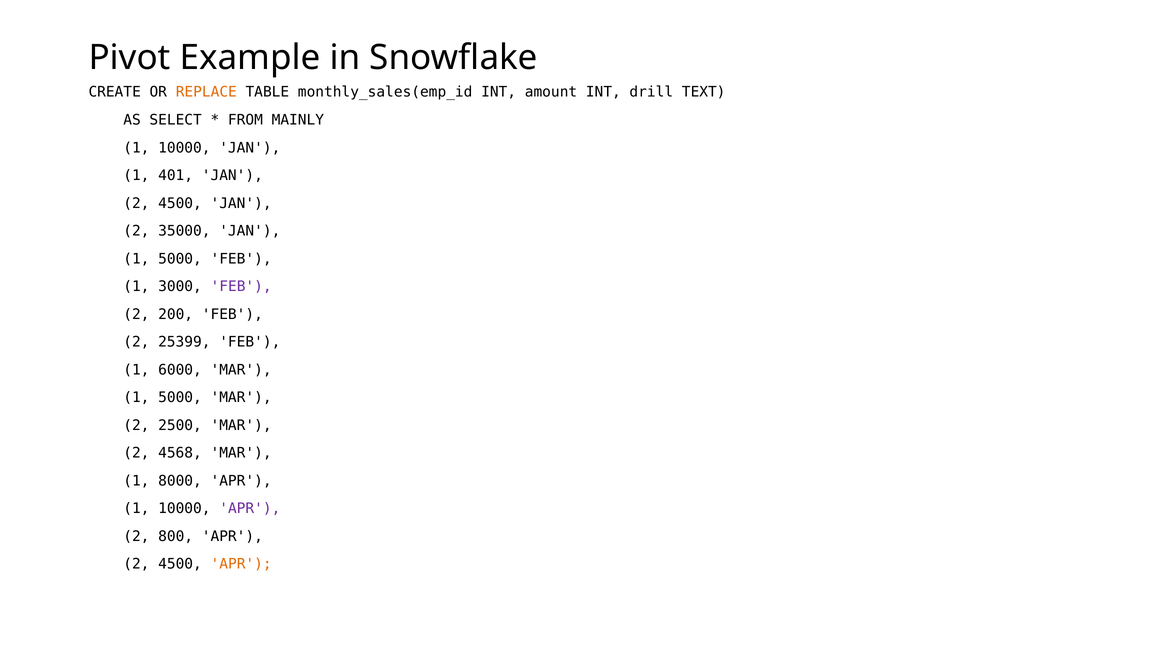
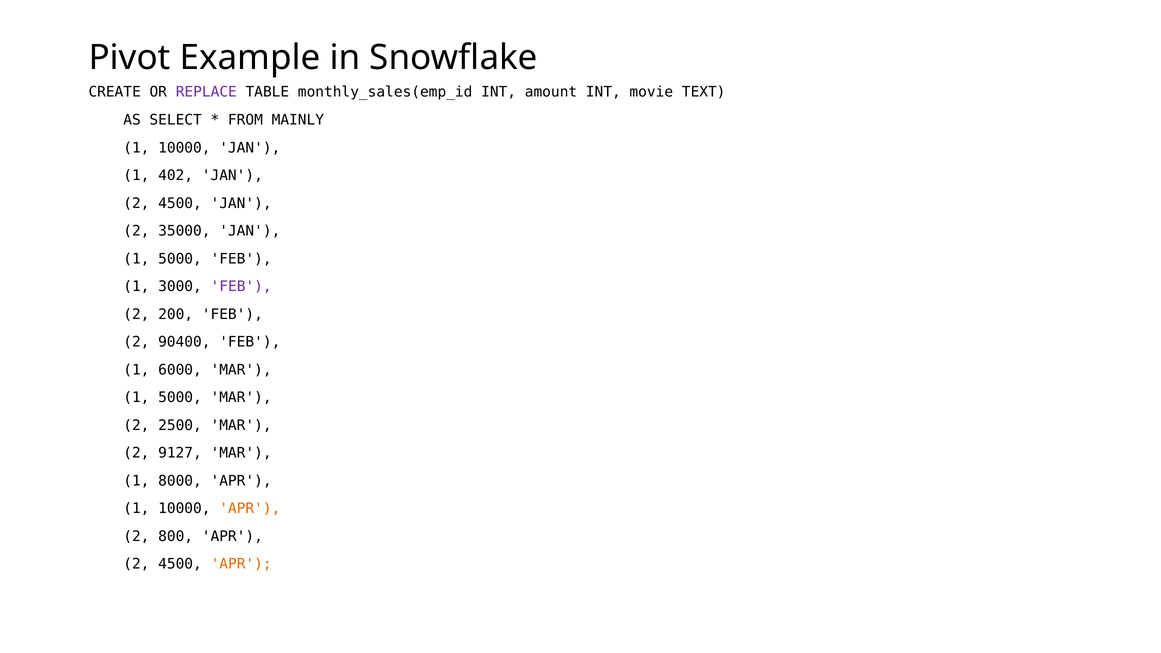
REPLACE colour: orange -> purple (206, 92)
drill: drill -> movie (651, 92)
401: 401 -> 402 (176, 175)
25399: 25399 -> 90400 (184, 342)
4568: 4568 -> 9127 (180, 453)
APR colour: purple -> orange (250, 509)
